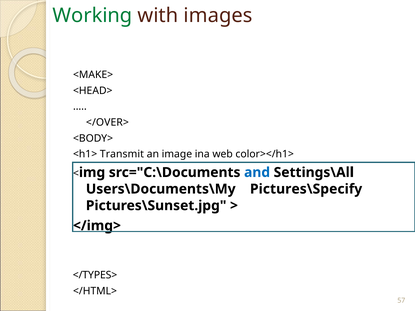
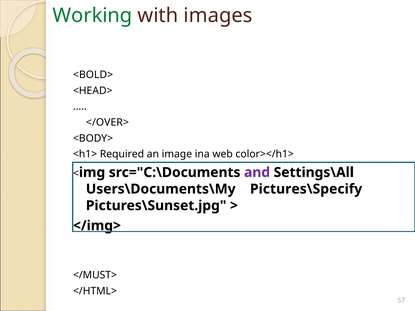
<MAKE>: <MAKE> -> <BOLD> (93, 75)
Transmit: Transmit -> Required (122, 154)
and colour: blue -> purple (257, 173)
</TYPES>: </TYPES> -> </MUST> (95, 275)
